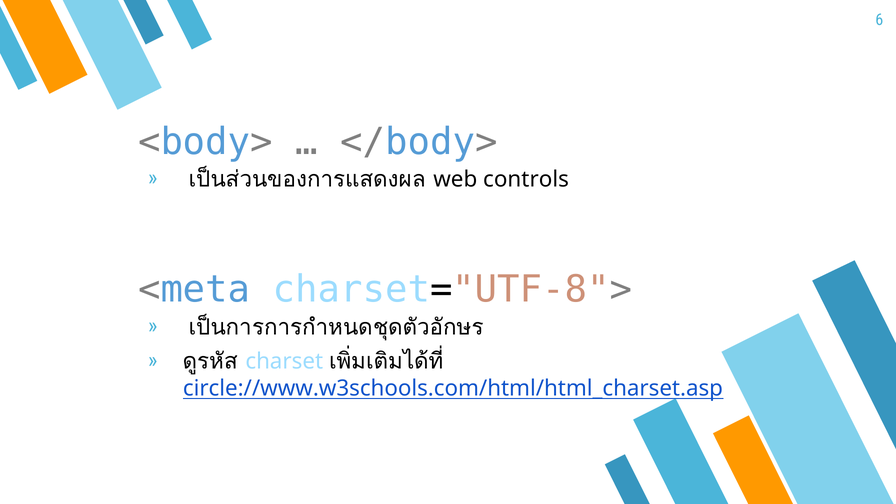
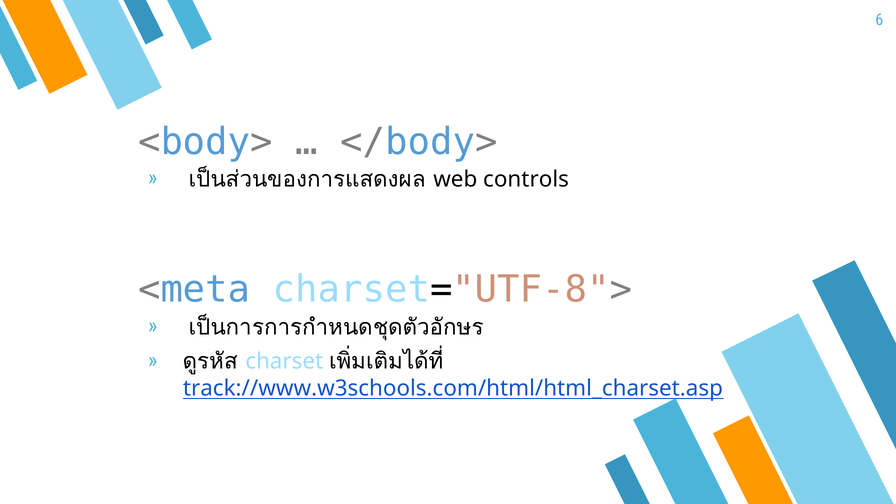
circle://www.w3schools.com/html/html_charset.asp: circle://www.w3schools.com/html/html_charset.asp -> track://www.w3schools.com/html/html_charset.asp (453, 388)
